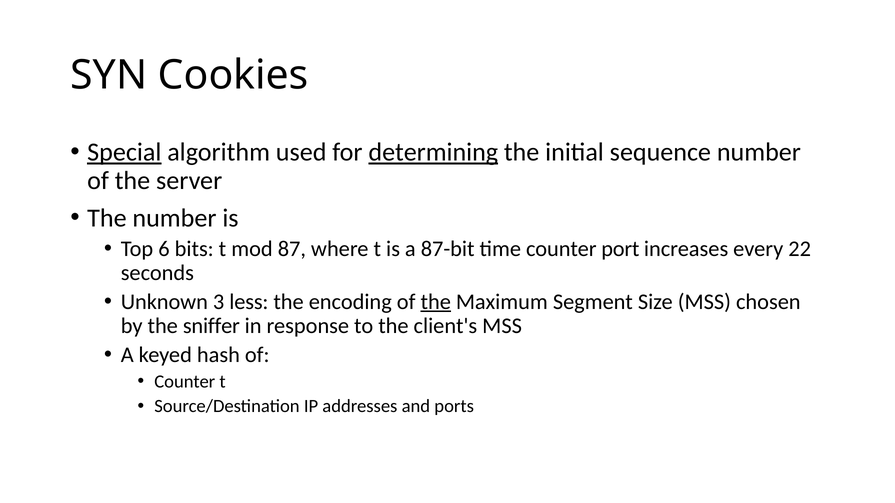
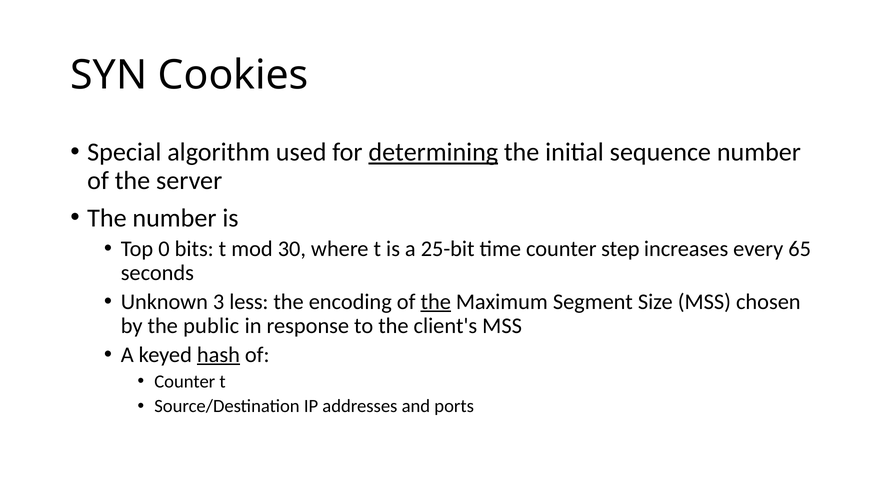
Special underline: present -> none (124, 152)
6: 6 -> 0 (164, 249)
87: 87 -> 30 (292, 249)
87-bit: 87-bit -> 25-bit (448, 249)
port: port -> step (620, 249)
22: 22 -> 65 (800, 249)
sniffer: sniffer -> public (211, 326)
hash underline: none -> present (218, 355)
